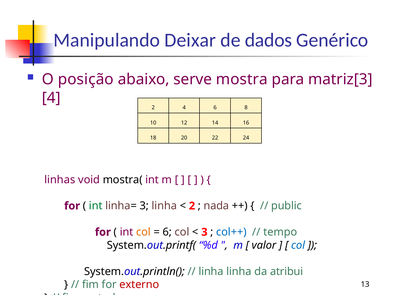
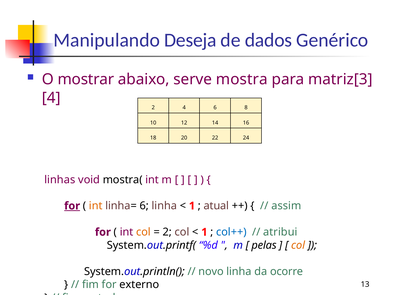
Deixar: Deixar -> Deseja (190, 40)
posição: posição -> mostrar (86, 79)
for underline: none -> present (72, 206)
int colour: green -> orange (96, 206)
linha= 3: 3 -> 6 (144, 206)
2: 2 -> 1 (192, 206)
nada: nada -> atual (216, 206)
public: public -> assim (286, 206)
6: 6 -> 2 (167, 232)
3: 3 -> 1 (204, 232)
tempo: tempo -> atribui (280, 232)
valor: valor -> pelas (264, 245)
col colour: blue -> orange (298, 245)
linha: linha -> novo (211, 271)
atribui: atribui -> ocorre (287, 271)
externo colour: red -> black (139, 284)
